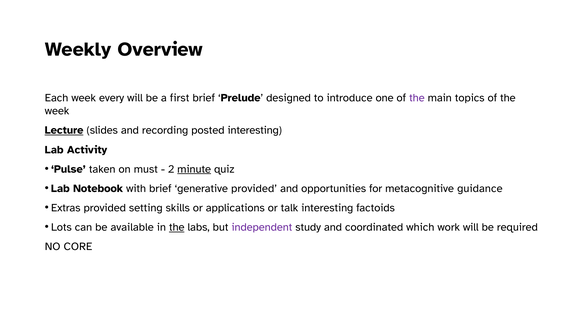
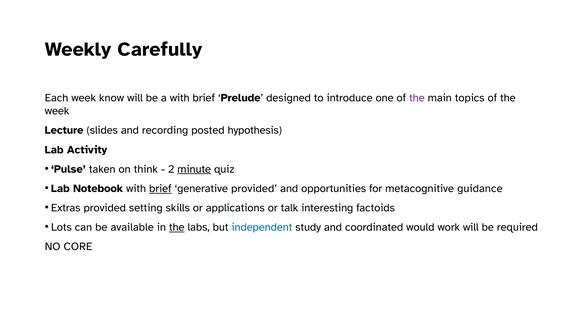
Overview: Overview -> Carefully (160, 49)
every: every -> know (112, 98)
a first: first -> with (180, 98)
Lecture underline: present -> none (64, 130)
posted interesting: interesting -> hypothesis (255, 130)
must: must -> think (146, 169)
brief underline: none -> present (160, 188)
independent colour: purple -> blue (262, 227)
which: which -> would (420, 227)
